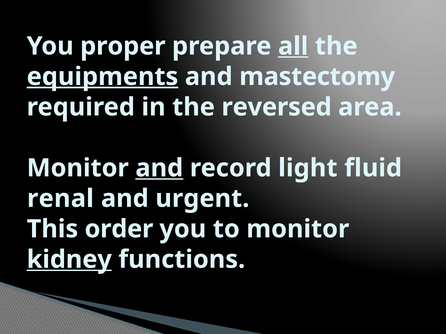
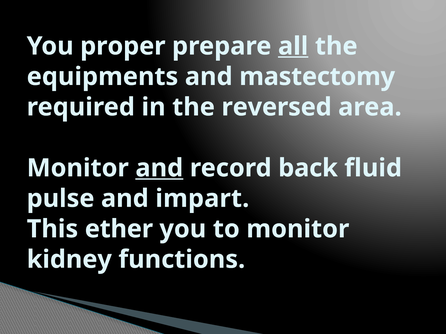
equipments underline: present -> none (102, 77)
light: light -> back (308, 168)
renal: renal -> pulse (61, 199)
urgent: urgent -> impart (202, 199)
order: order -> ether (119, 229)
kidney underline: present -> none (69, 260)
